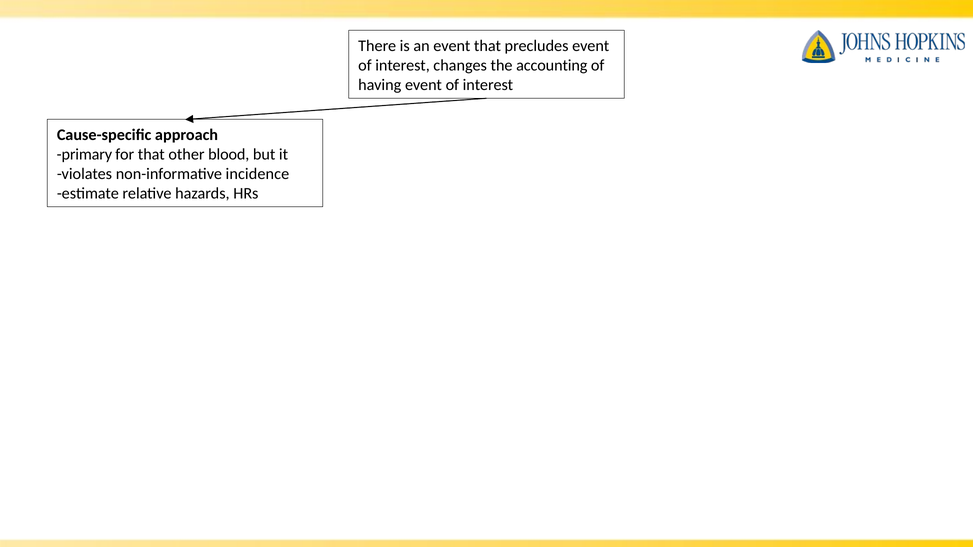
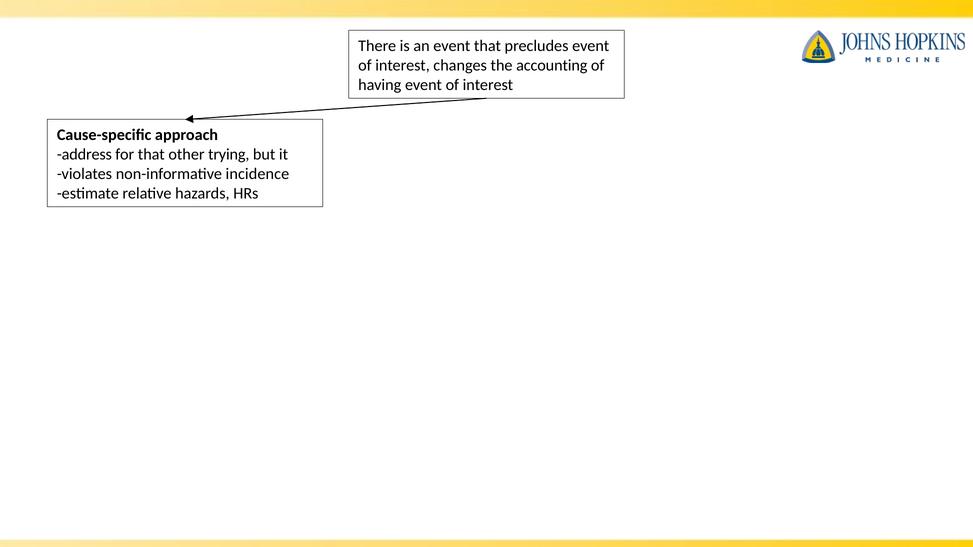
primary: primary -> address (84, 155)
blood: blood -> trying (229, 155)
